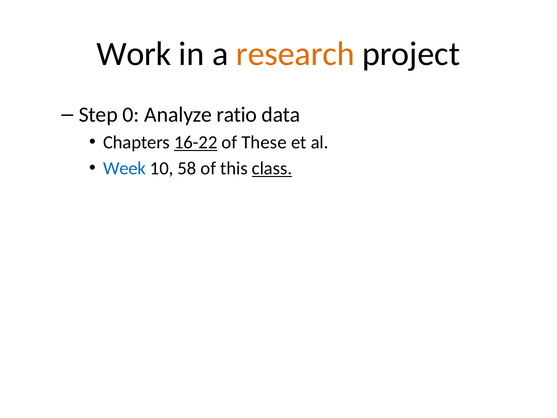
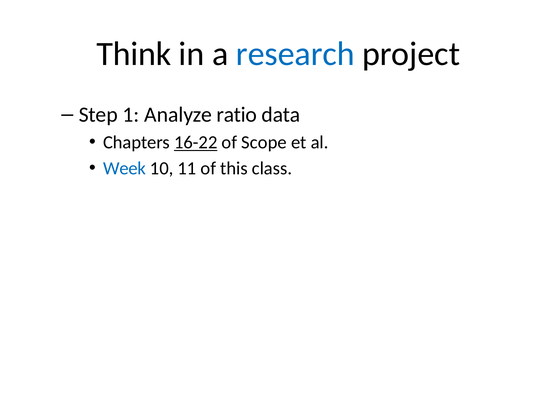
Work: Work -> Think (134, 54)
research colour: orange -> blue (295, 54)
0: 0 -> 1 (131, 115)
These: These -> Scope (264, 142)
58: 58 -> 11 (187, 168)
class underline: present -> none (272, 168)
